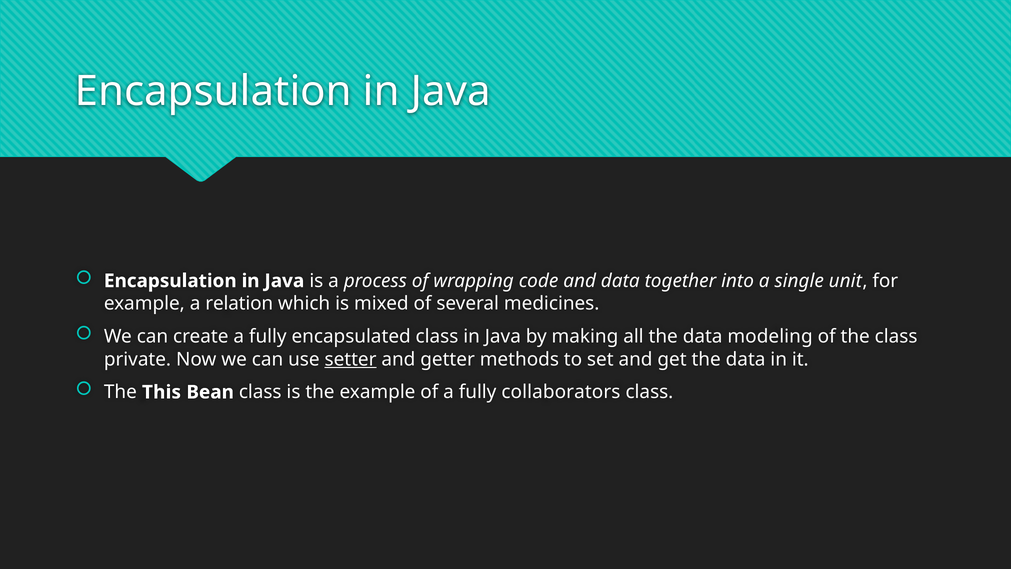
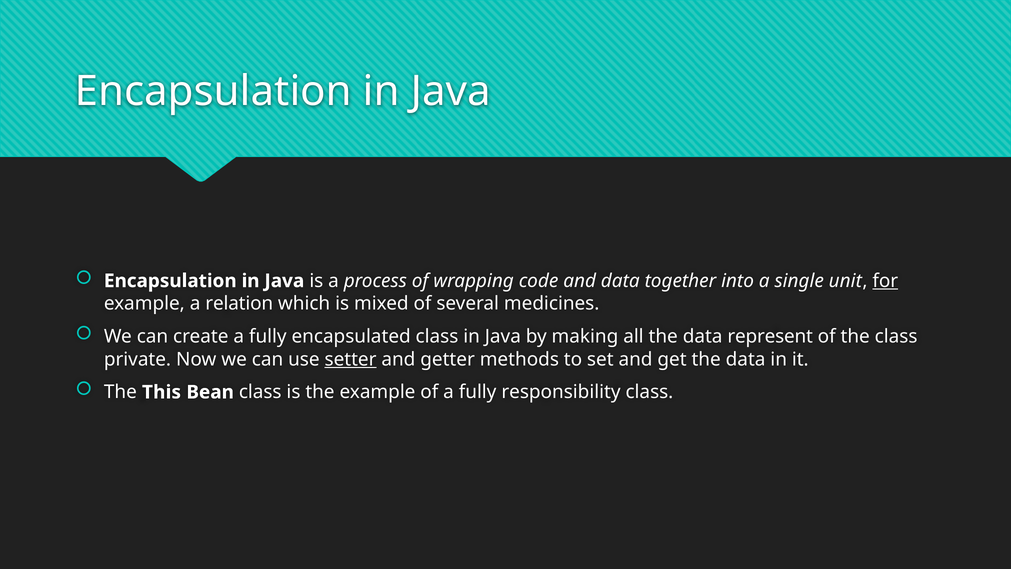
for underline: none -> present (885, 281)
modeling: modeling -> represent (770, 336)
collaborators: collaborators -> responsibility (561, 392)
